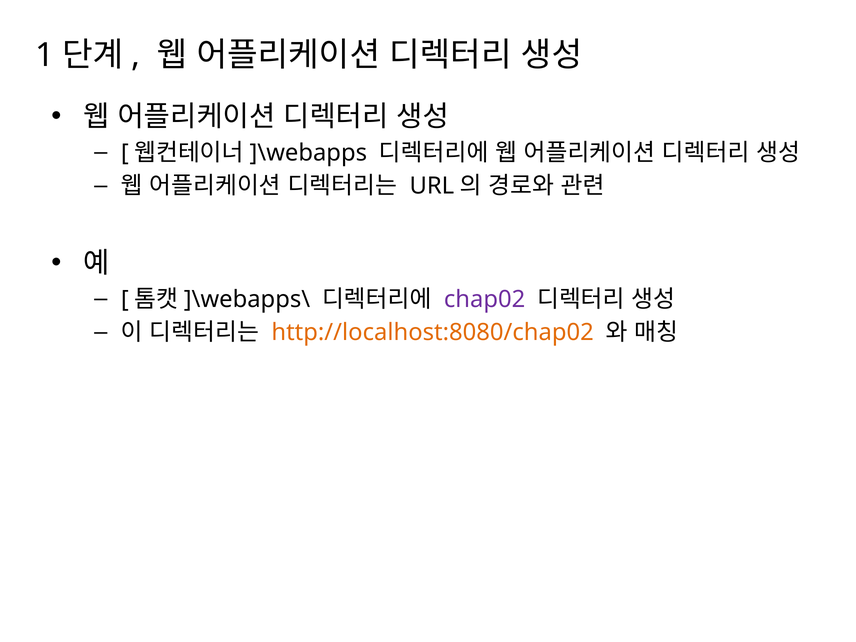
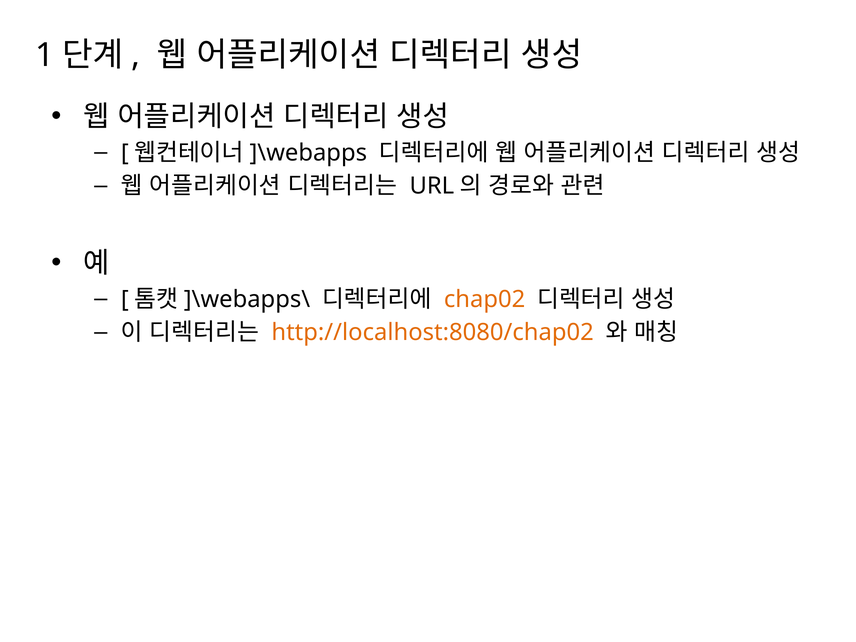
chap02 colour: purple -> orange (485, 299)
